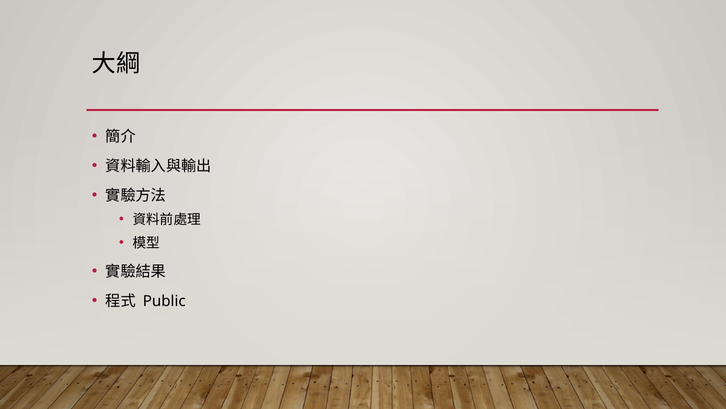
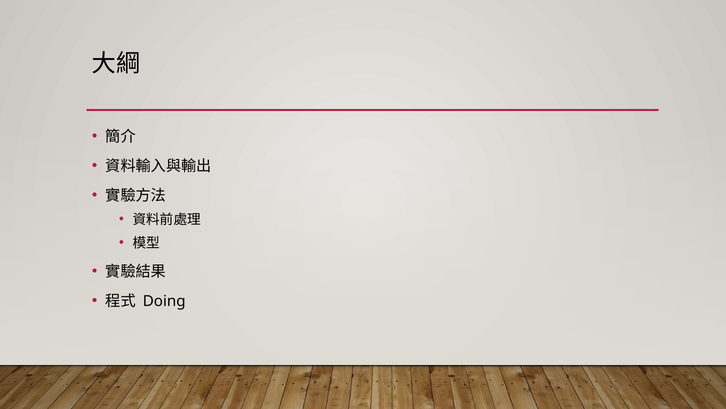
Public: Public -> Doing (164, 301)
